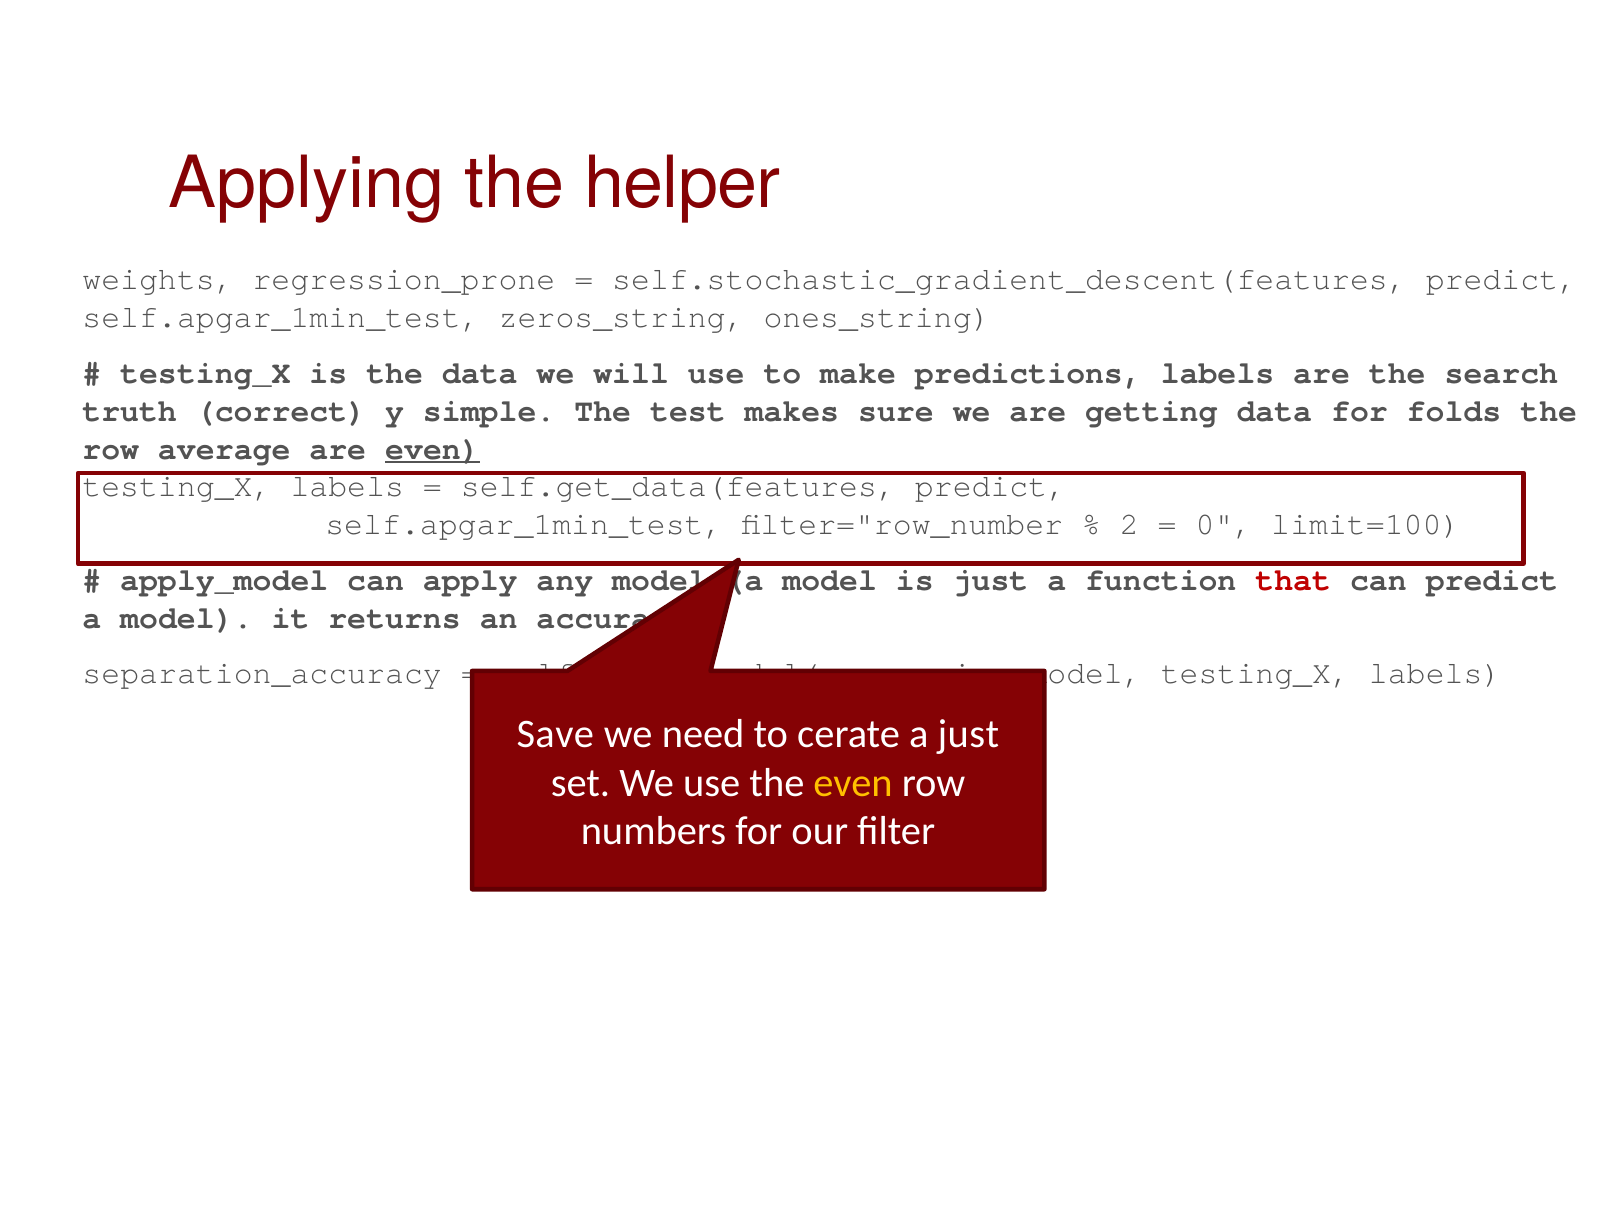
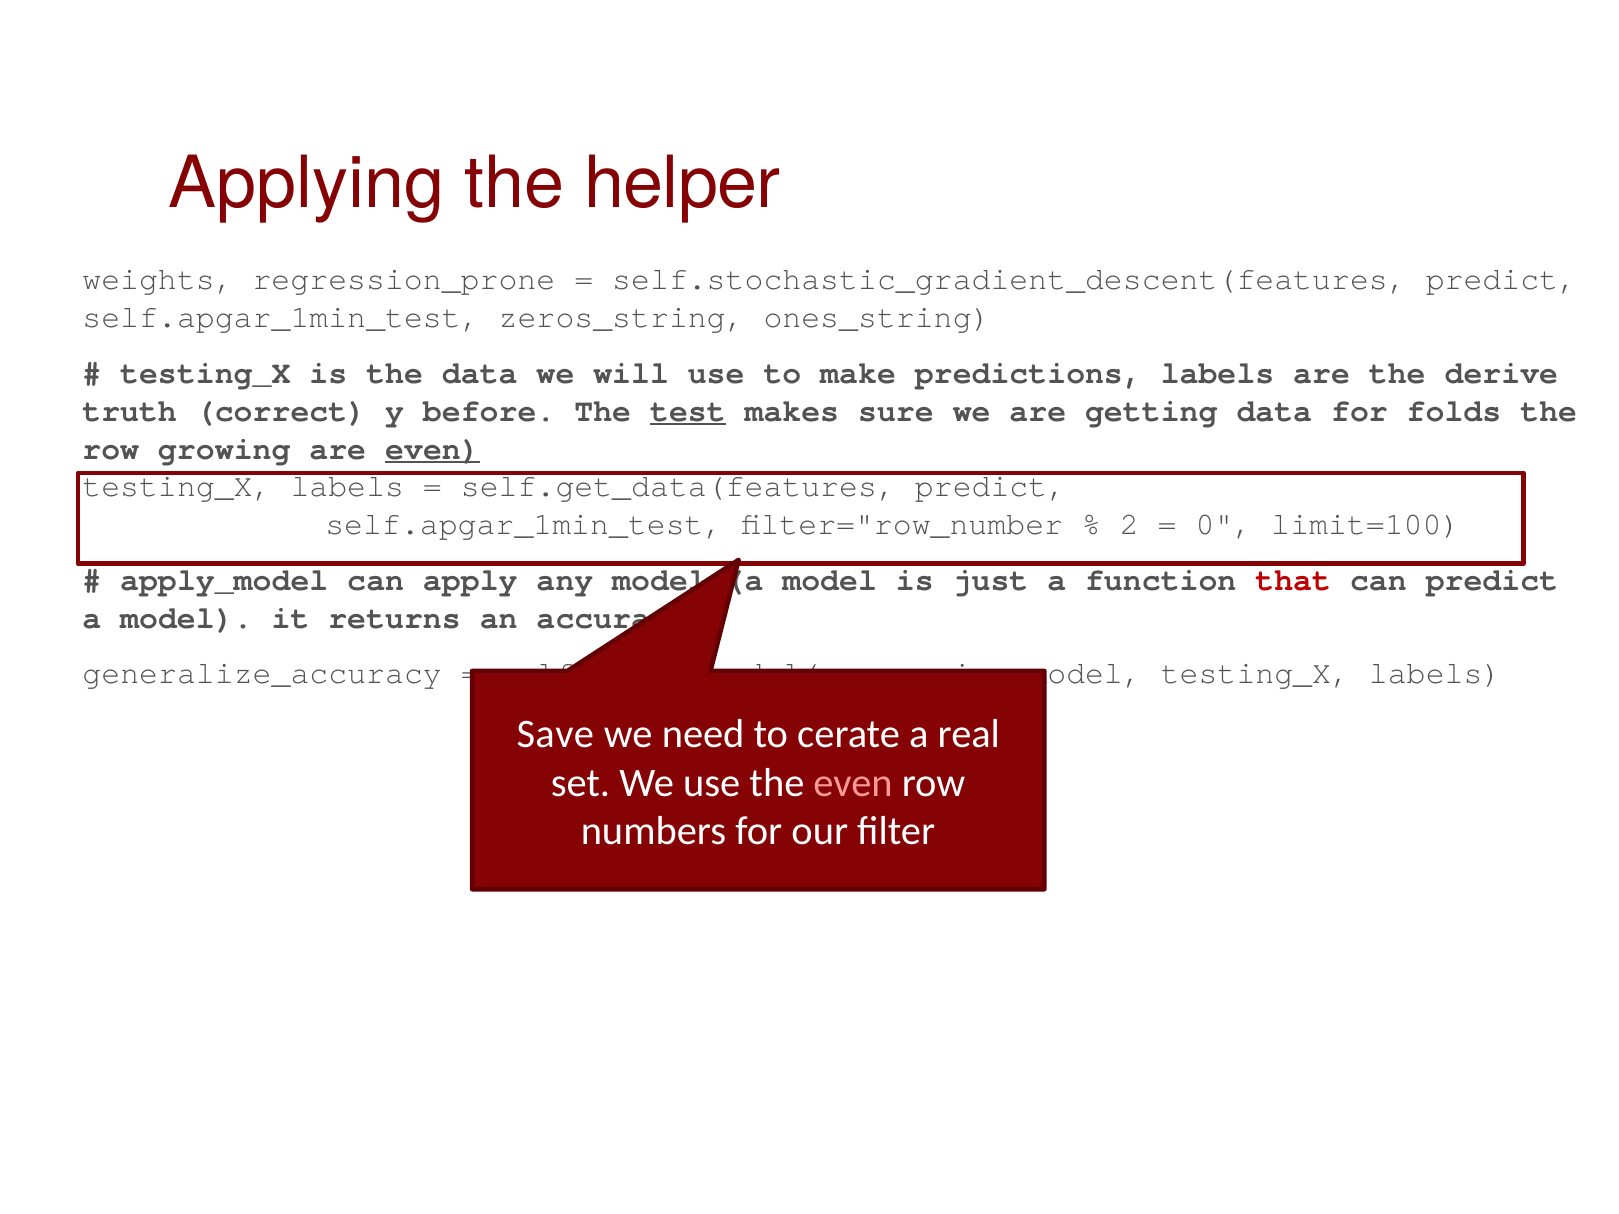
search: search -> derive (1501, 373)
simple: simple -> before (489, 411)
test underline: none -> present (688, 411)
average: average -> growing (224, 449)
separation_accuracy: separation_accuracy -> generalize_accuracy (262, 674)
a just: just -> real (969, 735)
even colour: yellow -> pink (853, 783)
